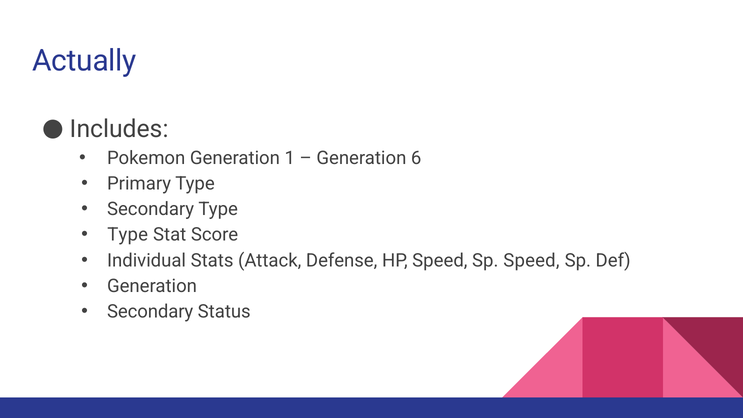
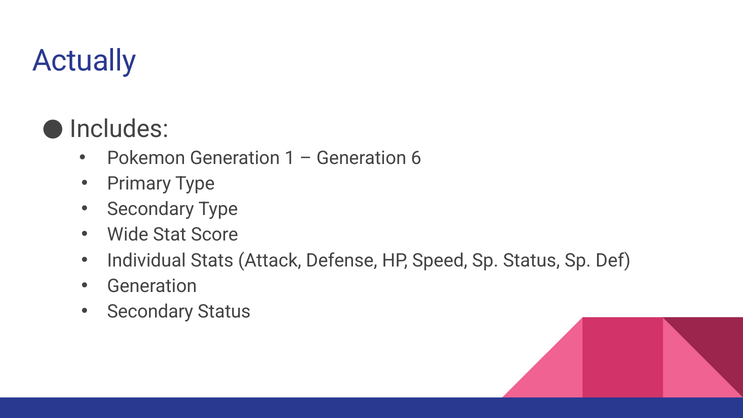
Type: Type -> Wide (128, 235)
Sp Speed: Speed -> Status (532, 260)
